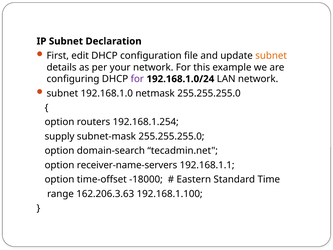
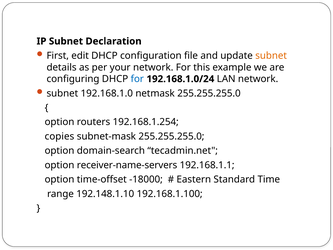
for colour: purple -> blue (137, 79)
supply: supply -> copies (59, 136)
162.206.3.63: 162.206.3.63 -> 192.148.1.10 (105, 194)
